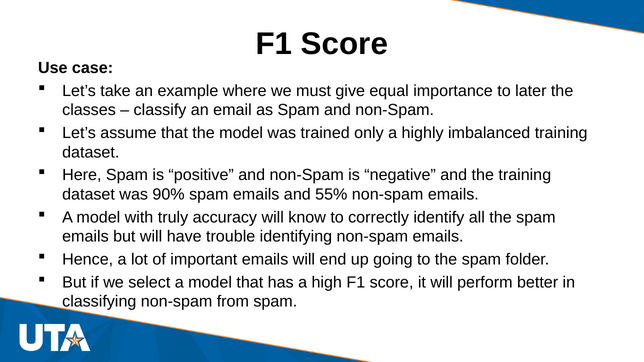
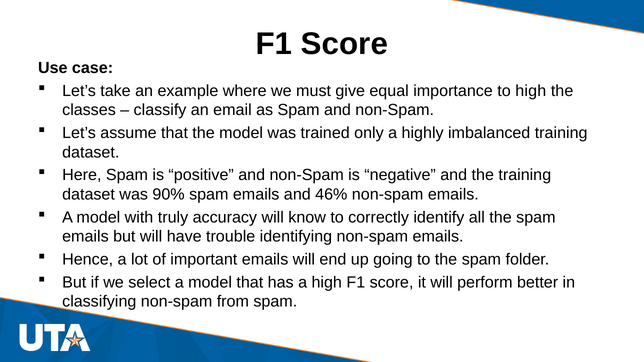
to later: later -> high (531, 91)
55%: 55% -> 46% (331, 195)
